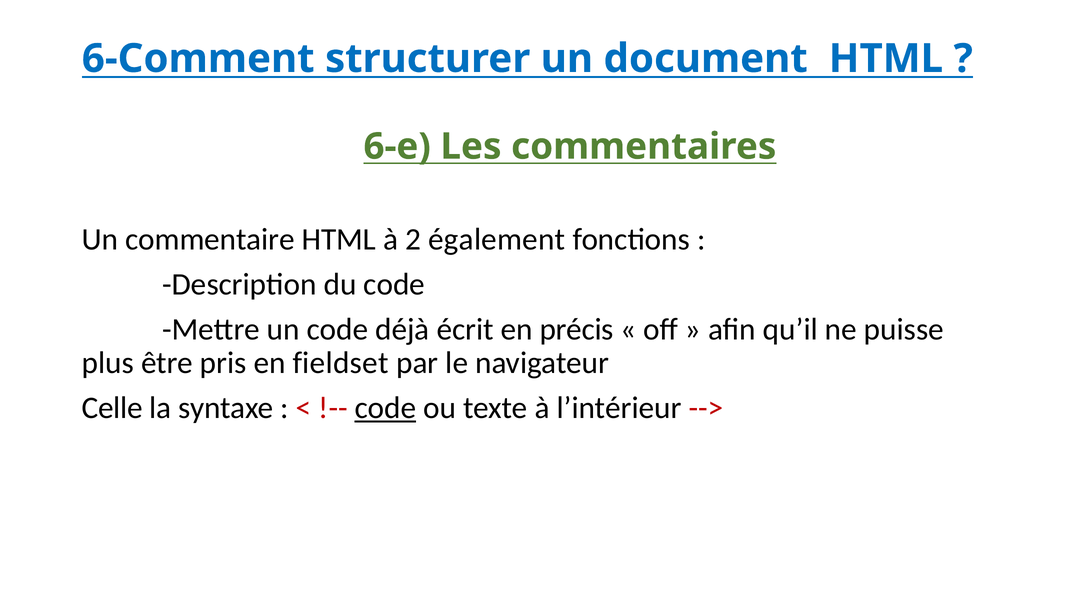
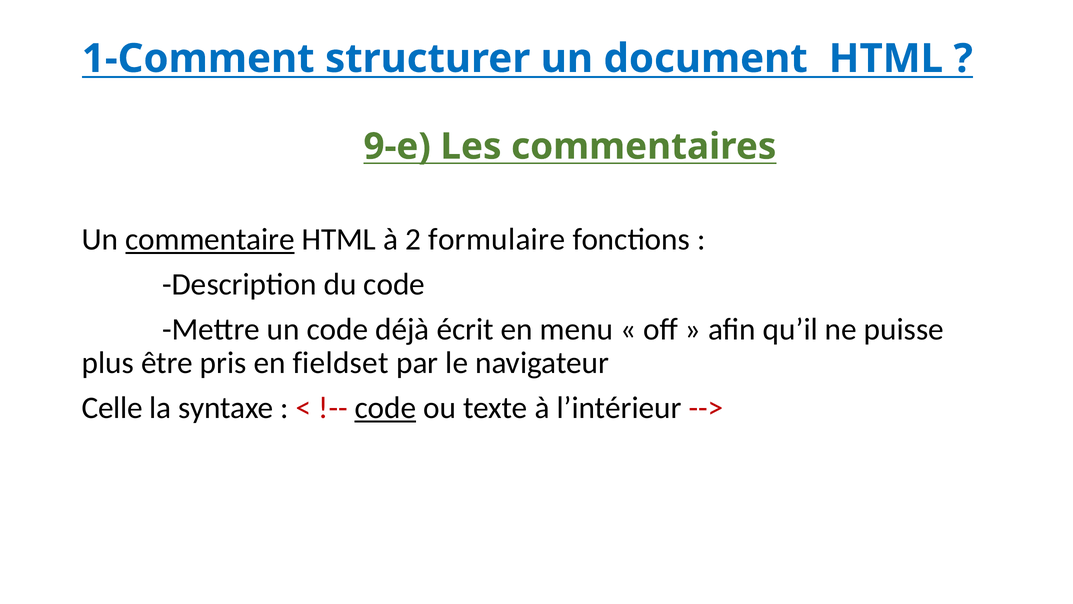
6-Comment: 6-Comment -> 1-Comment (198, 59)
6-e: 6-e -> 9-e (397, 146)
commentaire underline: none -> present (210, 239)
également: également -> formulaire (497, 239)
précis: précis -> menu (577, 329)
